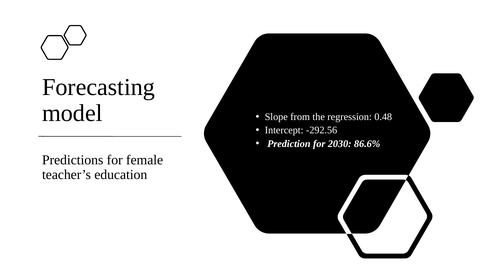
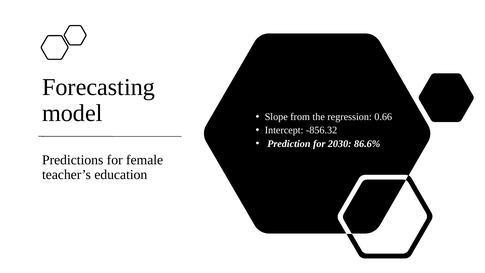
0.48: 0.48 -> 0.66 (383, 117)
-292.56: -292.56 -> -856.32 (322, 130)
